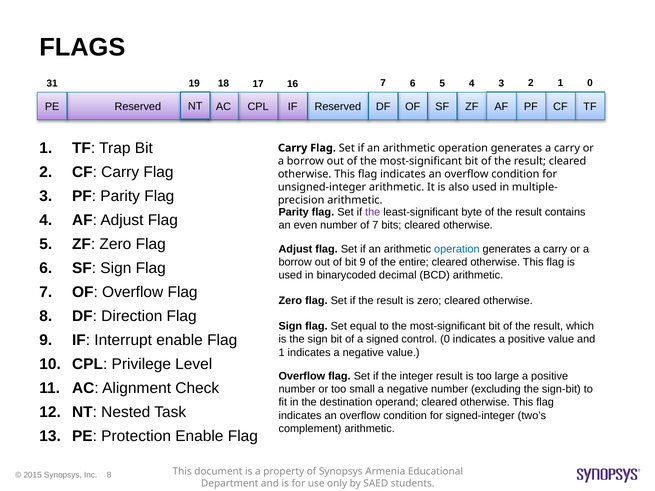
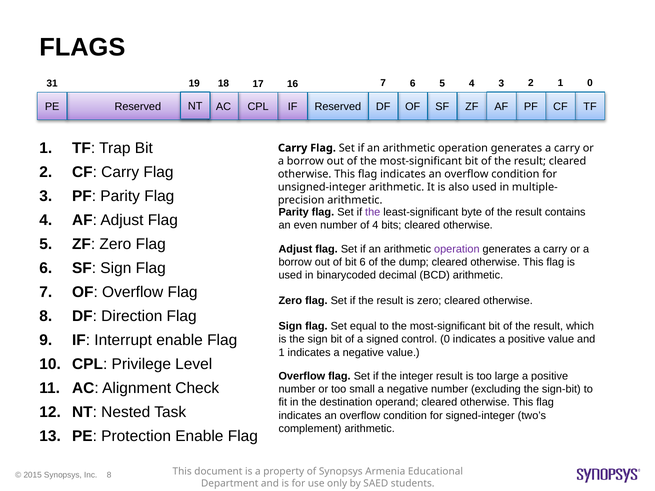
of 7: 7 -> 4 (375, 225)
operation colour: blue -> purple (457, 249)
bit 9: 9 -> 6 (363, 262)
entire: entire -> dump (414, 262)
